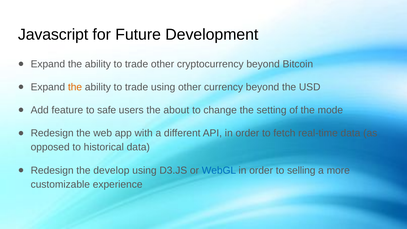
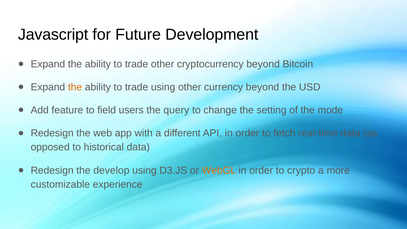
safe: safe -> field (107, 110)
about: about -> query (176, 110)
WebGL colour: blue -> orange (219, 170)
selling: selling -> crypto (301, 170)
